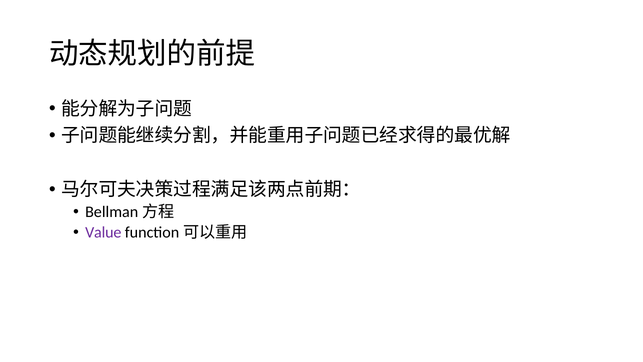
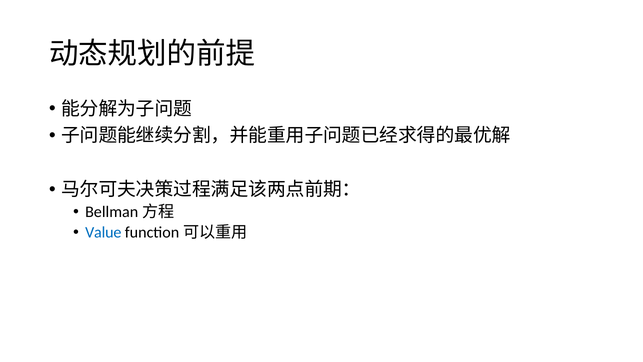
Value colour: purple -> blue (103, 232)
